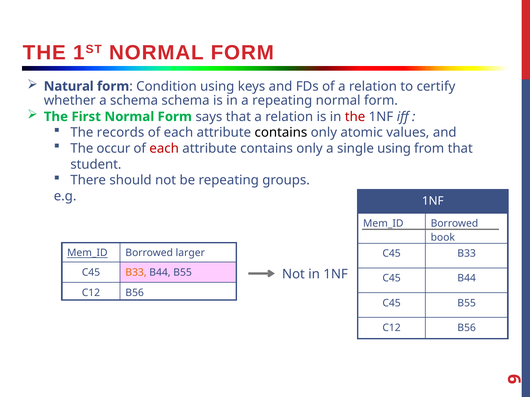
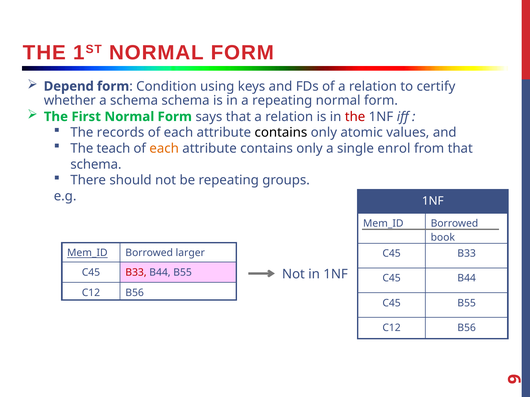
Natural: Natural -> Depend (69, 86)
occur: occur -> teach (113, 149)
each colour: red -> orange (164, 149)
single using: using -> enrol (394, 149)
student: student -> schema (96, 165)
B33 colour: orange -> red (136, 273)
